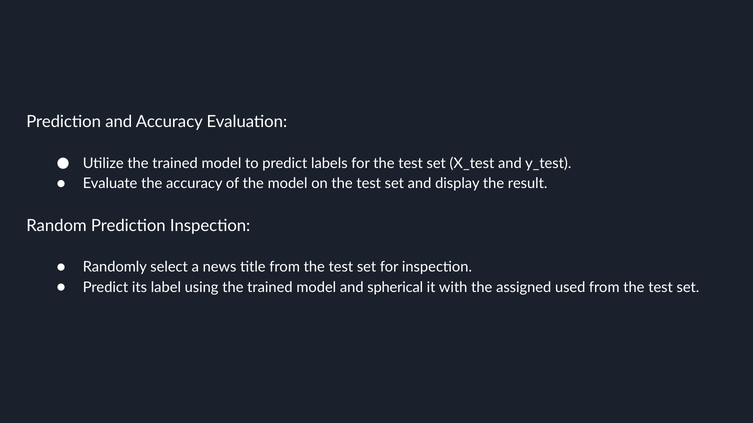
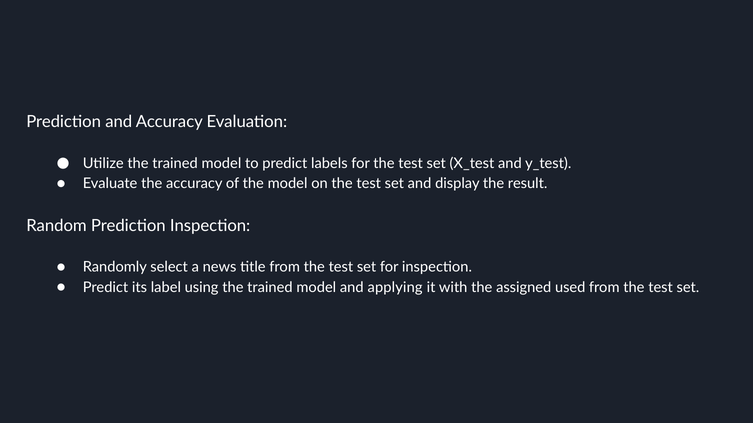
spherical: spherical -> applying (395, 288)
